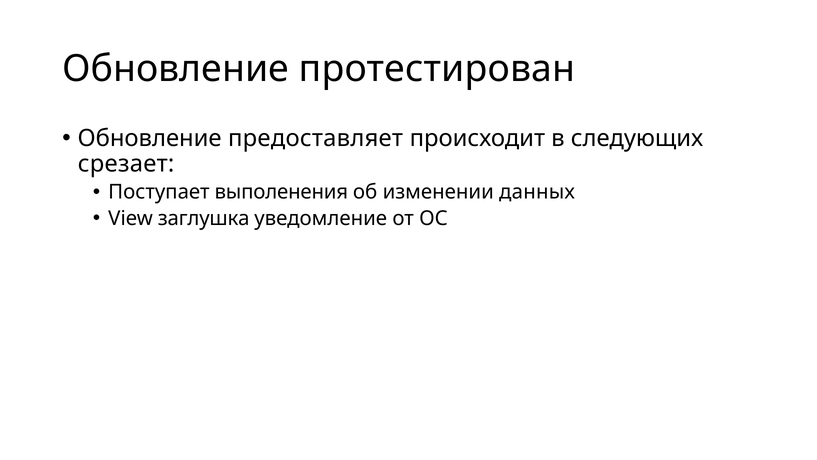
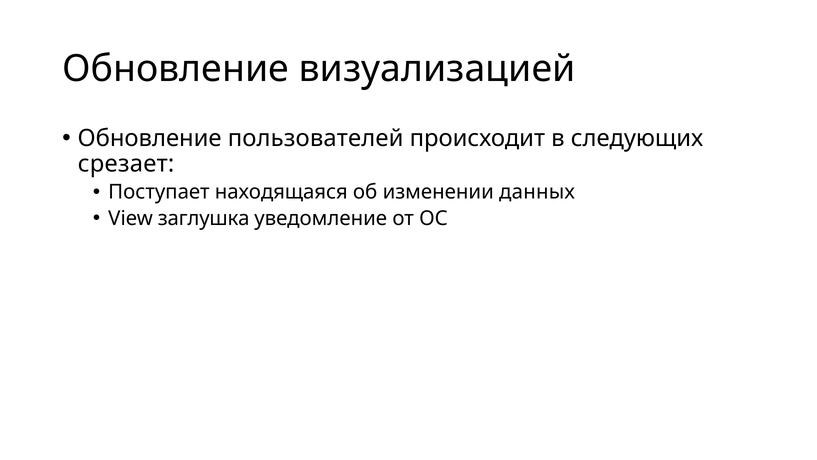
протестирован: протестирован -> визуализацией (437, 69)
предоставляет: предоставляет -> пользователей (316, 138)
выполенения: выполенения -> находящаяся (281, 192)
